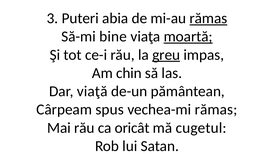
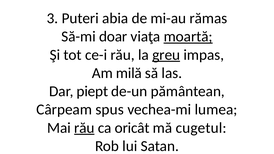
rămas underline: present -> none (208, 18)
bine: bine -> doar (113, 37)
chin: chin -> milă (129, 73)
viaţă: viaţă -> piept (92, 91)
vechea-mi rămas: rămas -> lumea (216, 110)
rău underline: none -> present (84, 128)
